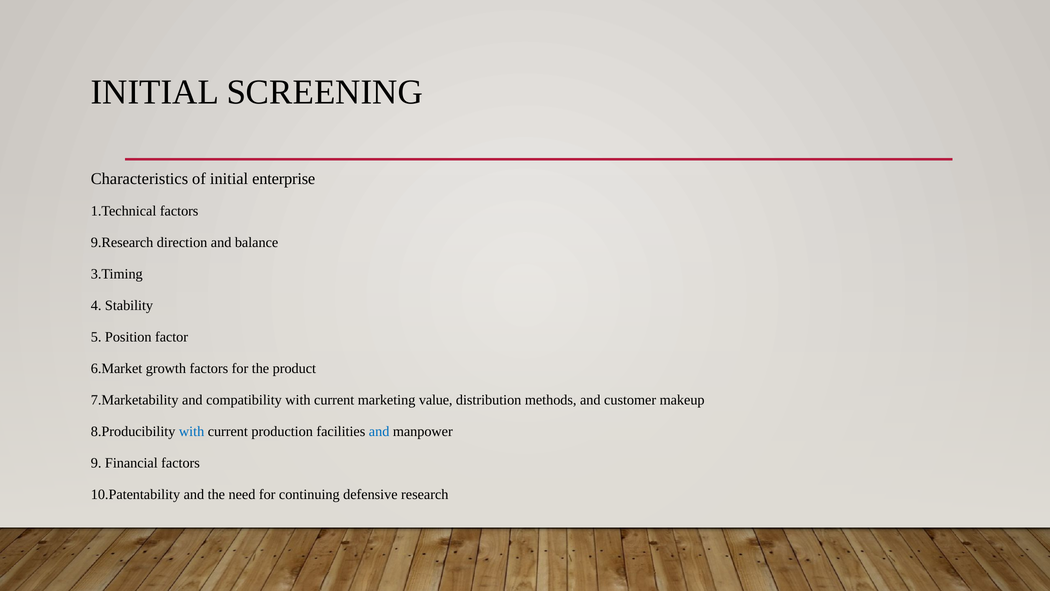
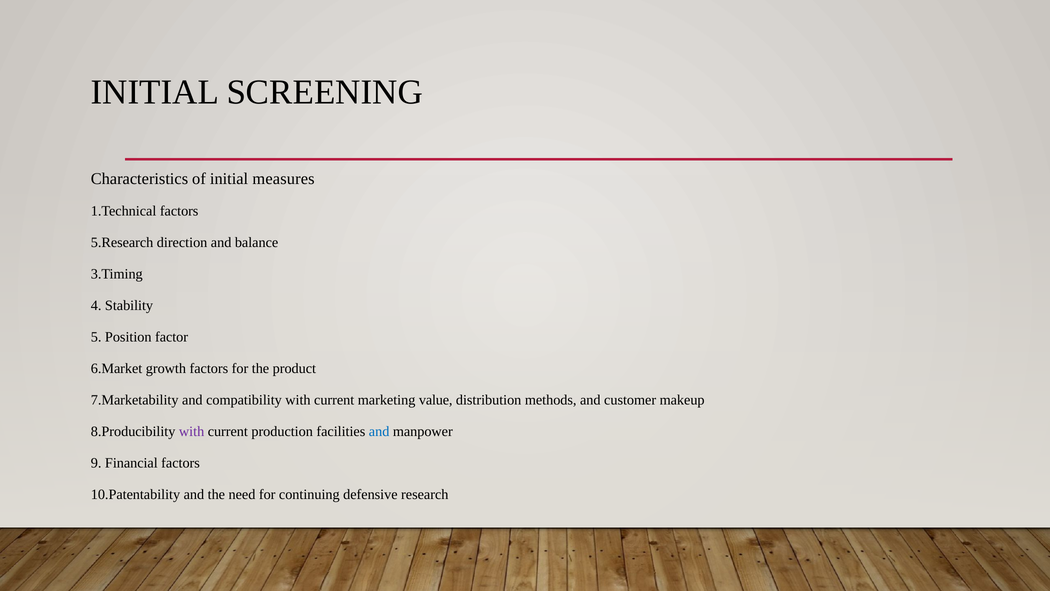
enterprise: enterprise -> measures (284, 179)
9.Research: 9.Research -> 5.Research (122, 243)
with colour: blue -> purple (192, 431)
